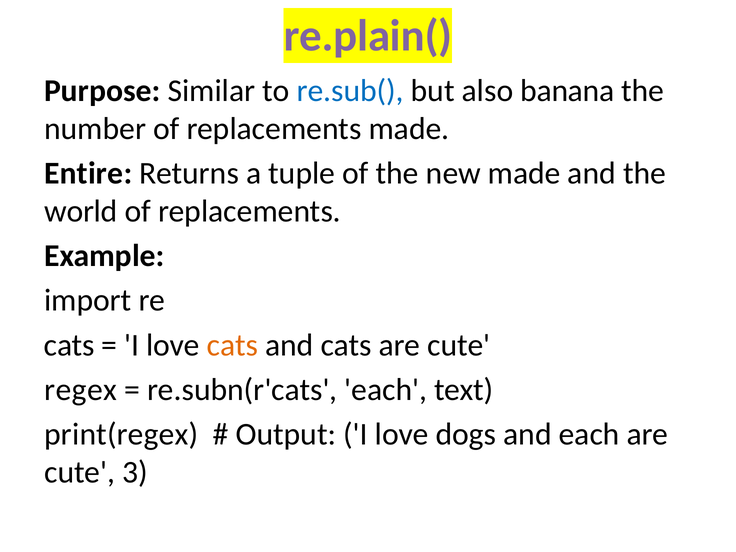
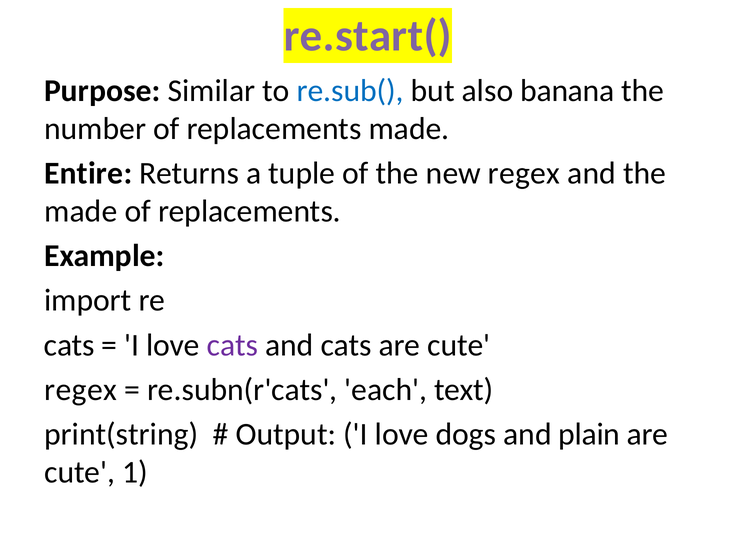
re.plain(: re.plain( -> re.start( (368, 36)
new made: made -> regex (524, 173)
world: world -> made (81, 211)
cats colour: orange -> purple (232, 345)
print(regex: print(regex -> print(string (121, 434)
and each: each -> plain (589, 434)
3: 3 -> 1 (135, 472)
